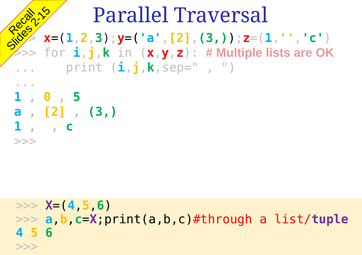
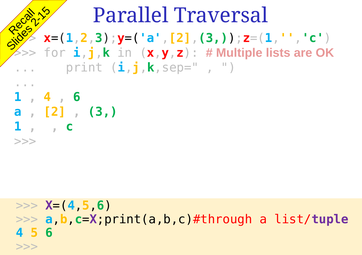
0: 0 -> 4 (47, 97)
5: 5 -> 6 (77, 97)
